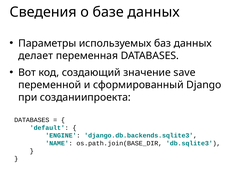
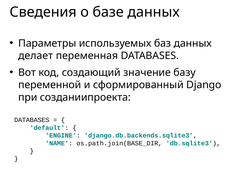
save: save -> базу (185, 73)
